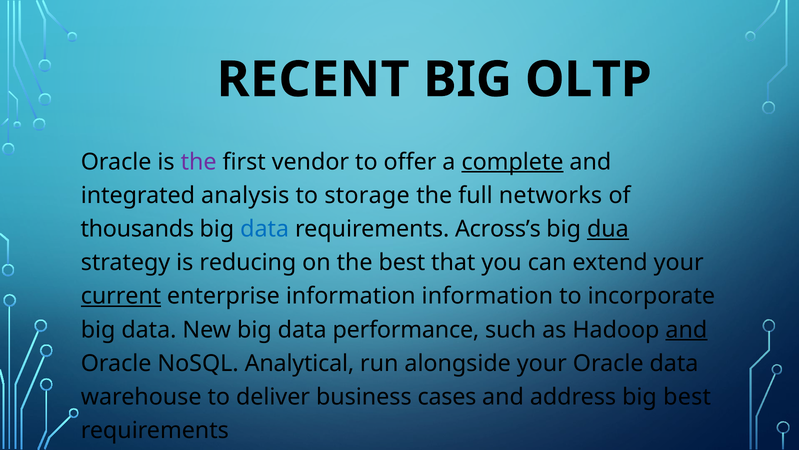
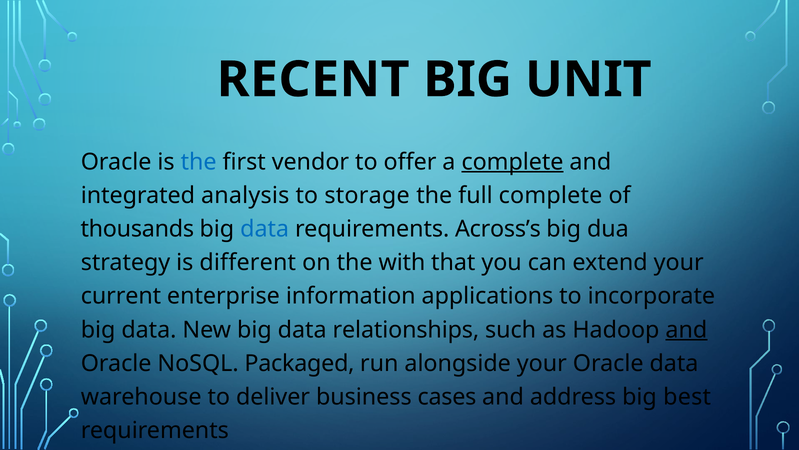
OLTP: OLTP -> UNIT (588, 80)
the colour: purple -> blue (199, 162)
full networks: networks -> complete (550, 195)
dua underline: present -> none (608, 229)
reducing: reducing -> different (248, 262)
the best: best -> with (402, 262)
current underline: present -> none (121, 296)
information information: information -> applications (487, 296)
performance: performance -> relationships (406, 329)
Analytical: Analytical -> Packaged (299, 363)
